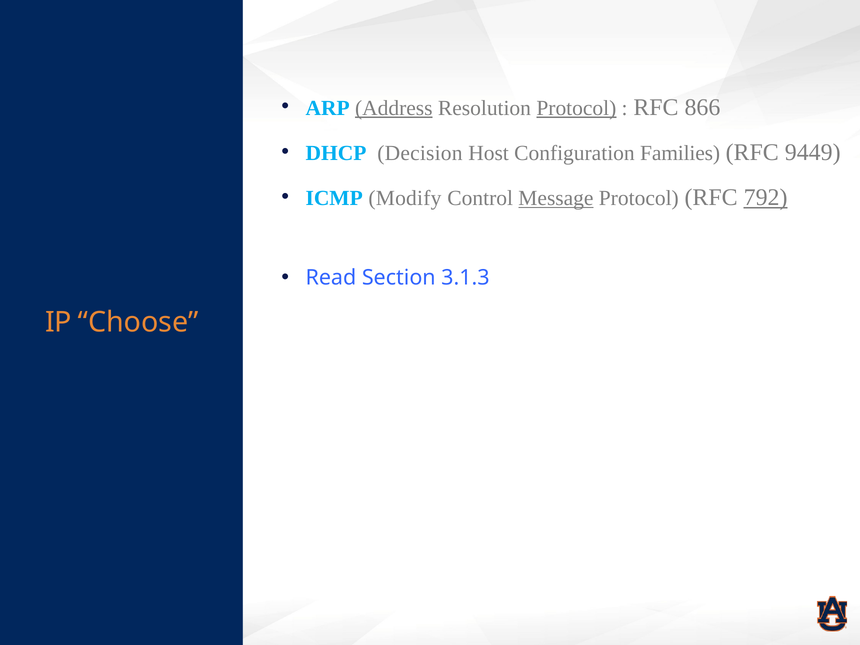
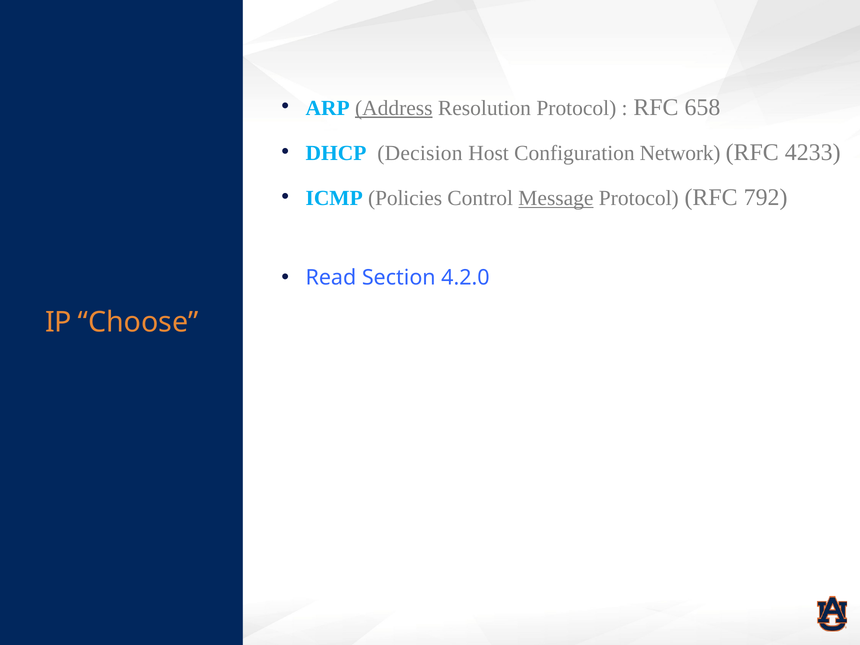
Protocol underline: present -> none (576, 108)
866: 866 -> 658 (702, 107)
Families: Families -> Network (680, 153)
9449: 9449 -> 4233 (813, 152)
Modify: Modify -> Policies (405, 198)
792 underline: present -> none (766, 198)
3.1.3: 3.1.3 -> 4.2.0 (465, 278)
